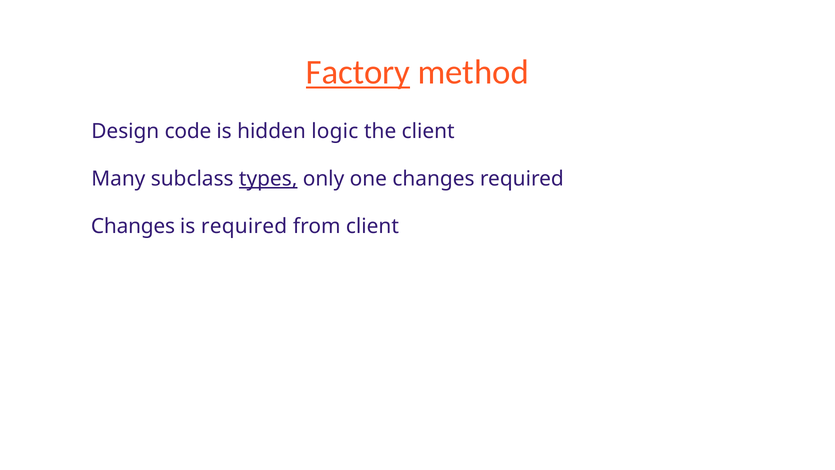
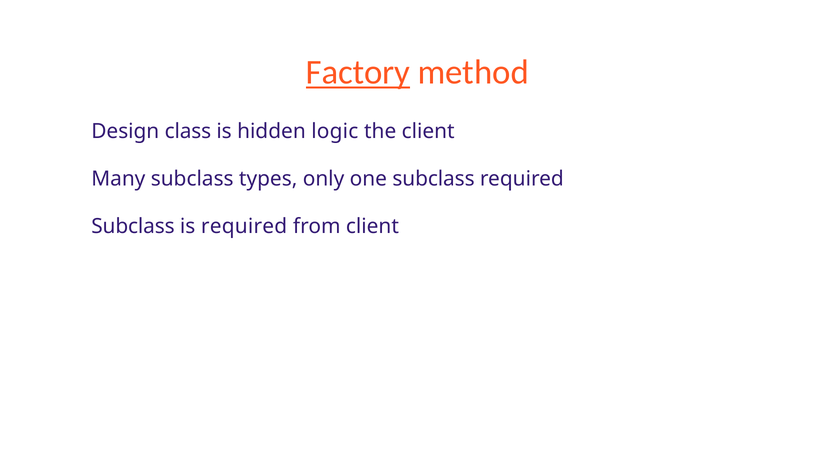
code: code -> class (188, 131)
types underline: present -> none (268, 179)
one changes: changes -> subclass (434, 179)
Changes: Changes -> Subclass (133, 226)
